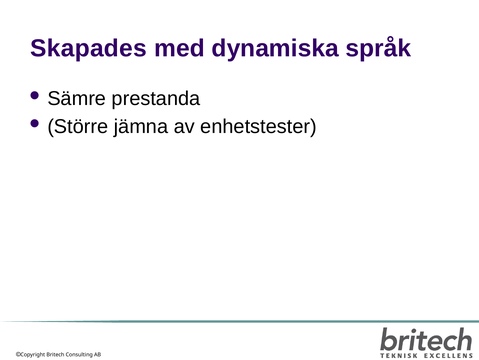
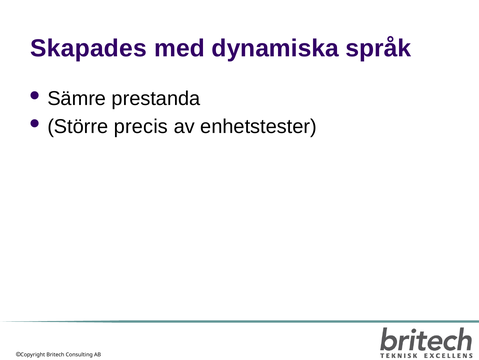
jämna: jämna -> precis (141, 126)
